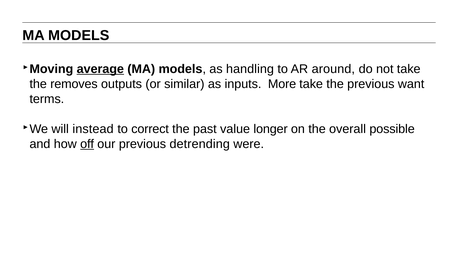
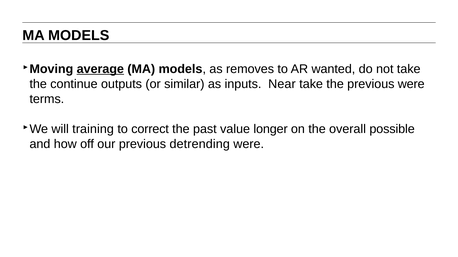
handling: handling -> removes (250, 69)
around: around -> wanted (333, 69)
removes: removes -> continue (74, 84)
More: More -> Near (282, 84)
previous want: want -> were (411, 84)
instead: instead -> training (93, 129)
off underline: present -> none (87, 144)
